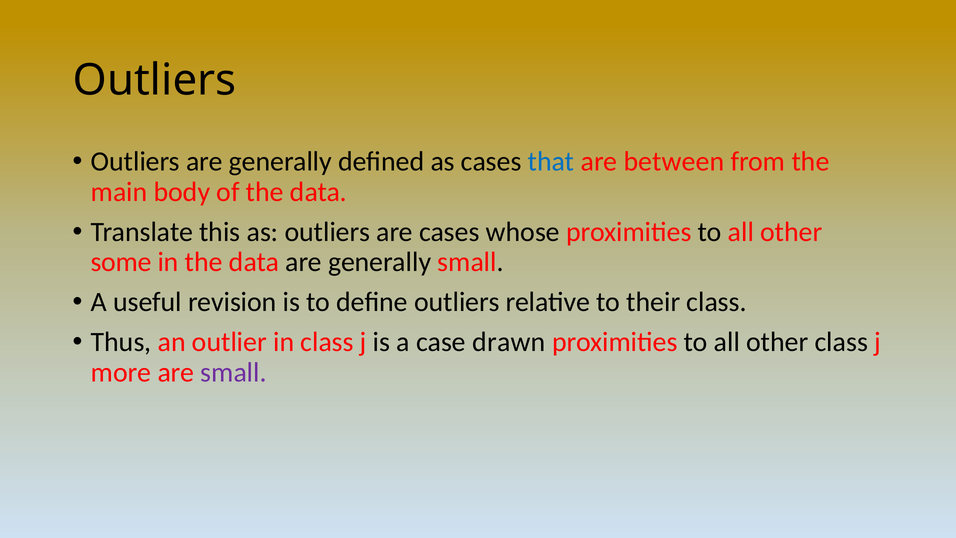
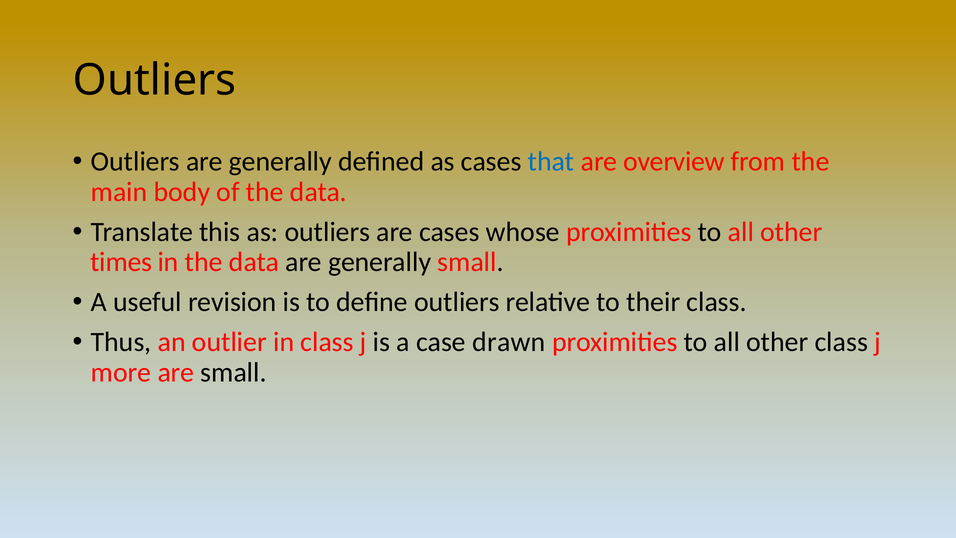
between: between -> overview (674, 162)
some: some -> times (121, 262)
small colour: purple -> black (234, 372)
